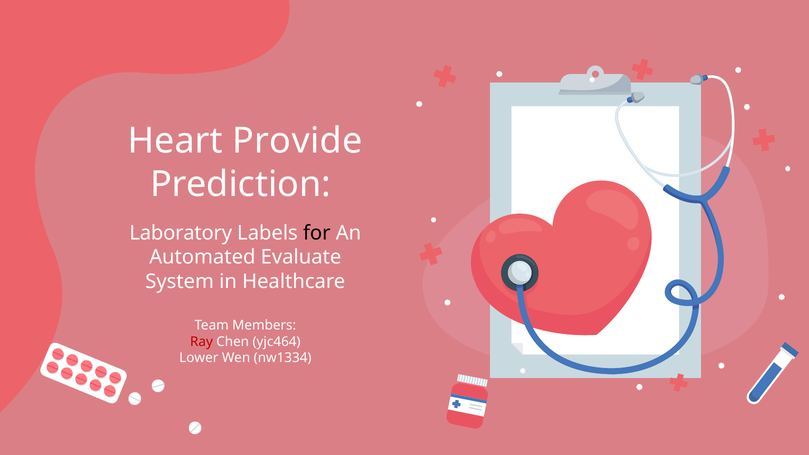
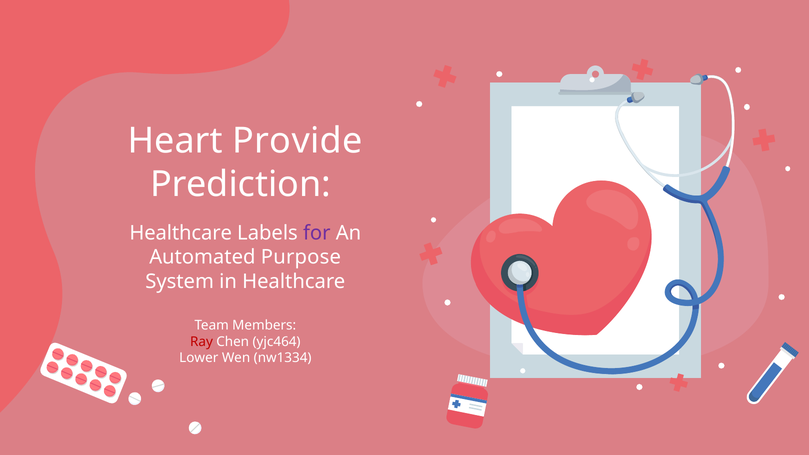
Laboratory: Laboratory -> Healthcare (181, 233)
for colour: black -> purple (317, 233)
Evaluate: Evaluate -> Purpose (301, 257)
